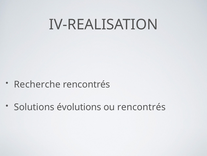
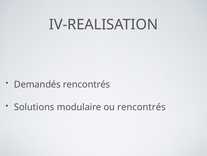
Recherche: Recherche -> Demandés (37, 84)
évolutions: évolutions -> modulaire (79, 107)
